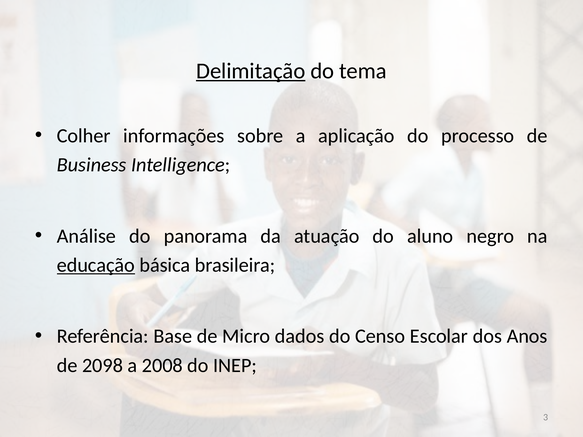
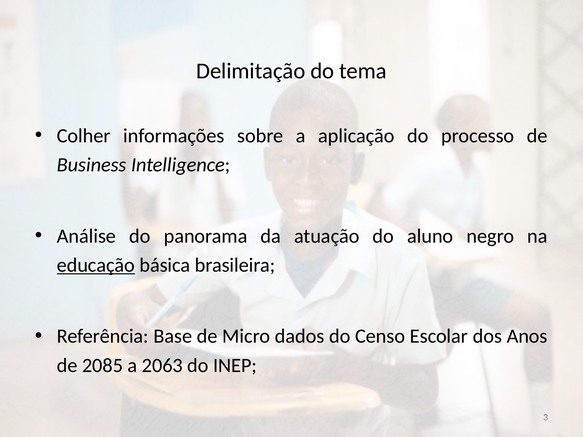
Delimitação underline: present -> none (251, 71)
2098: 2098 -> 2085 (103, 366)
2008: 2008 -> 2063 (162, 366)
